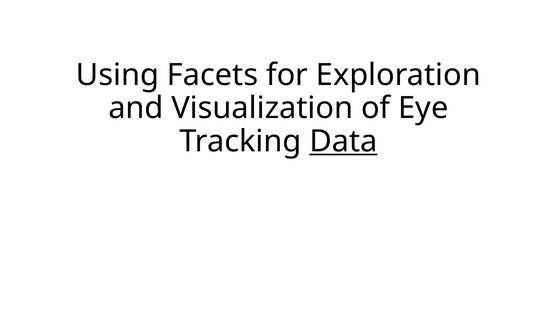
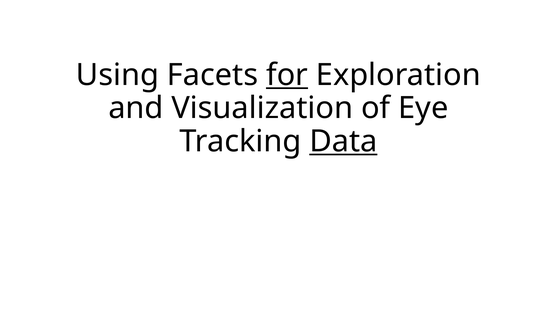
for underline: none -> present (287, 75)
